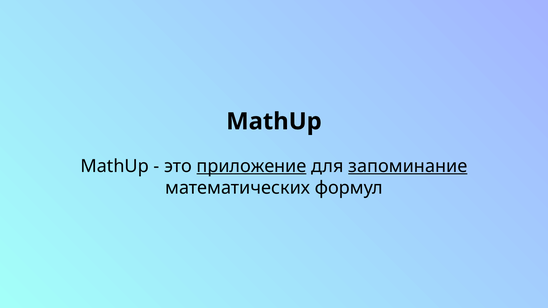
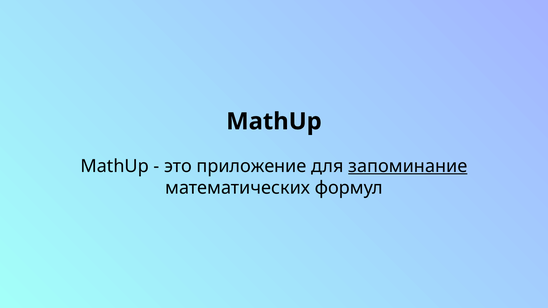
приложение underline: present -> none (252, 166)
